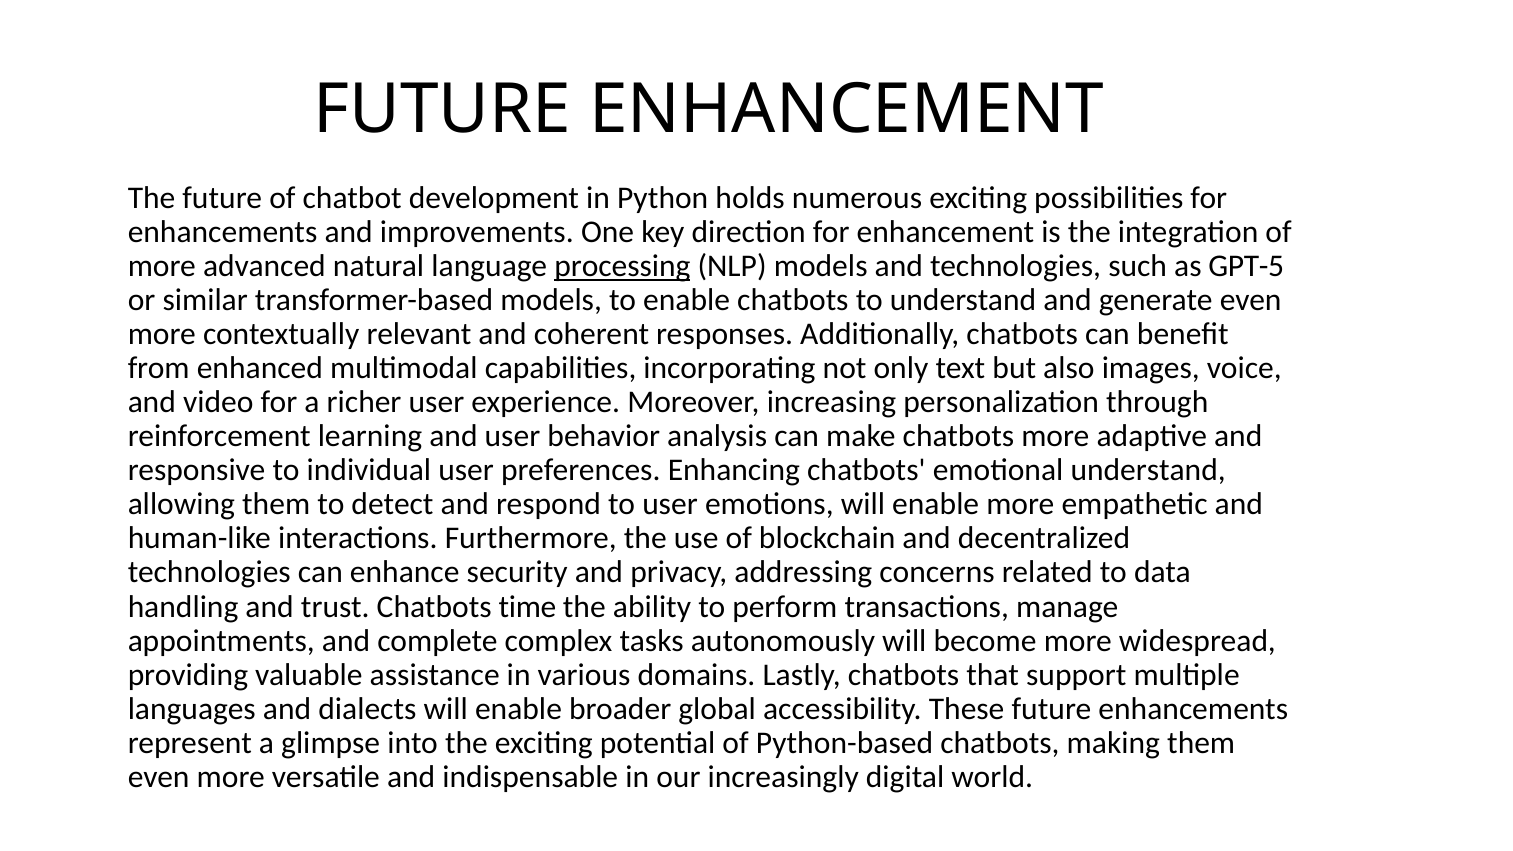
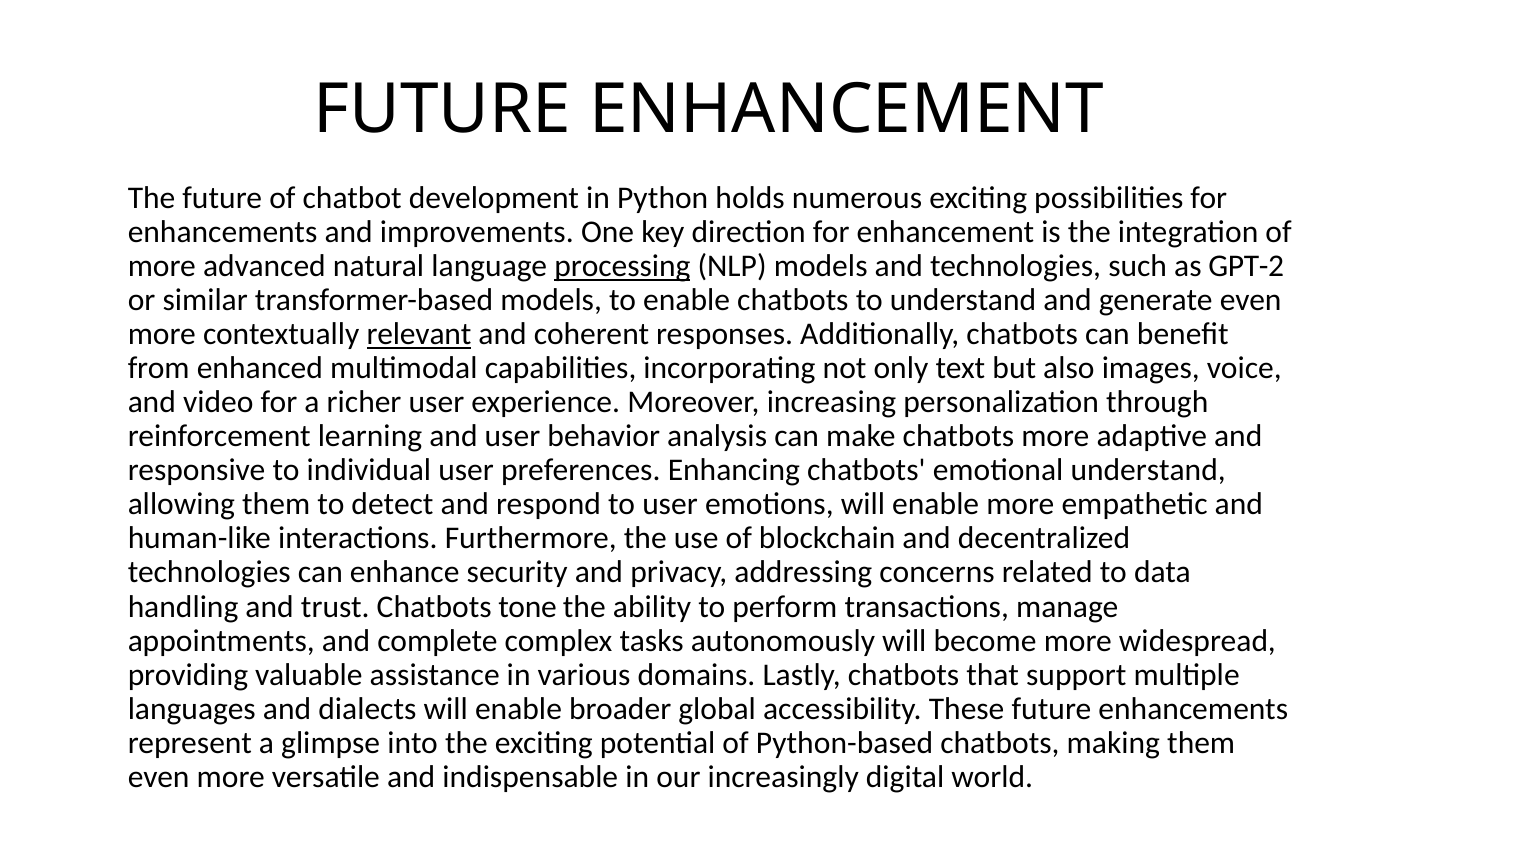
GPT-5: GPT-5 -> GPT-2 (1246, 266)
relevant underline: none -> present (419, 334)
time: time -> tone (527, 607)
